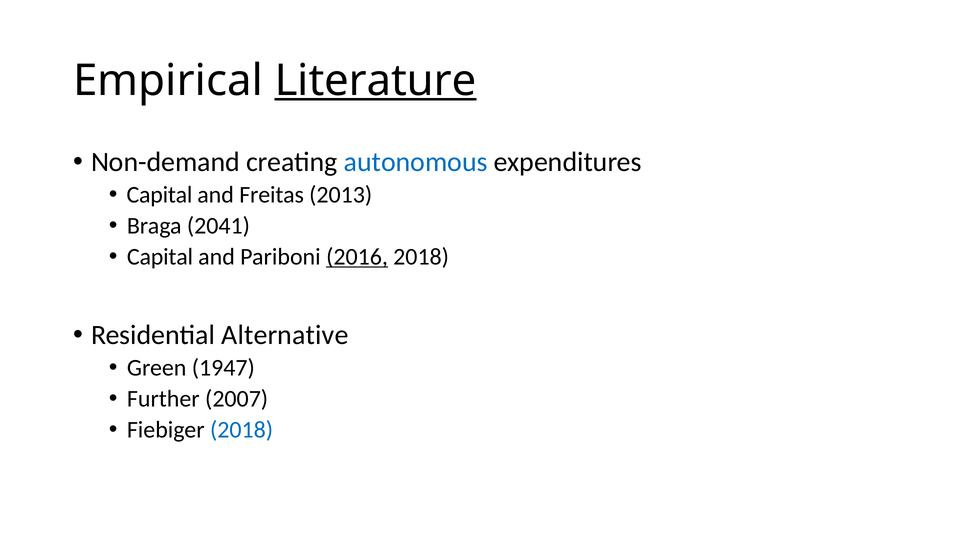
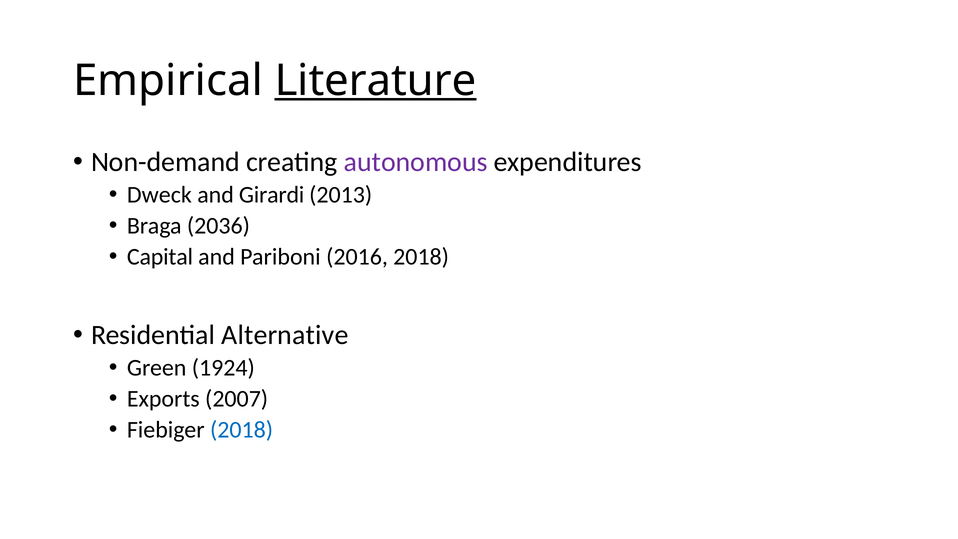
autonomous colour: blue -> purple (416, 162)
Capital: Capital -> Dweck (159, 195)
Freitas: Freitas -> Girardi (272, 195)
2041: 2041 -> 2036 (218, 226)
2016 underline: present -> none (357, 257)
1947: 1947 -> 1924 (223, 368)
Further: Further -> Exports (163, 399)
